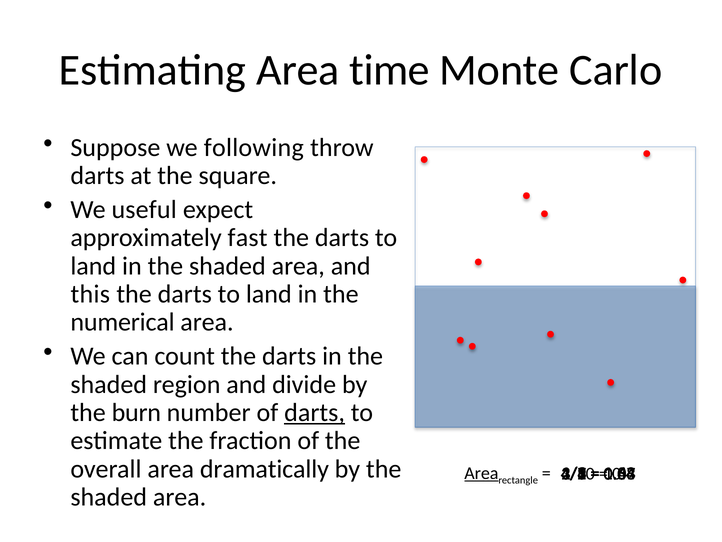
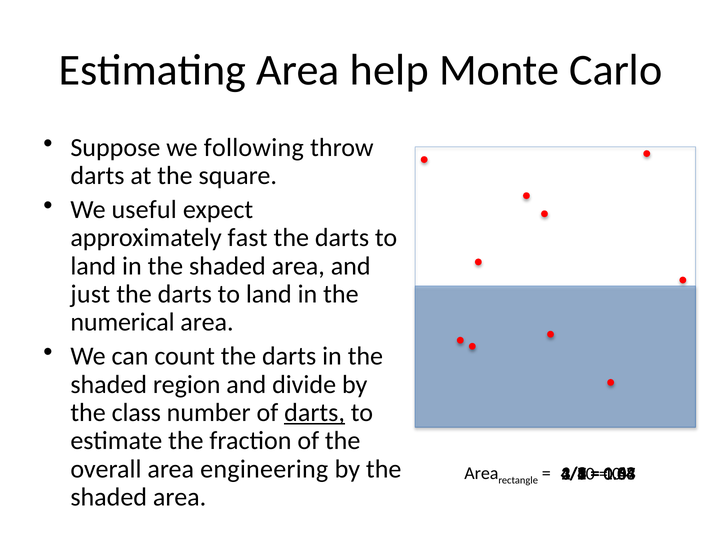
time: time -> help (389, 70)
this: this -> just (90, 294)
burn: burn -> class (136, 412)
dramatically: dramatically -> engineering (264, 469)
Area underline: present -> none (481, 473)
